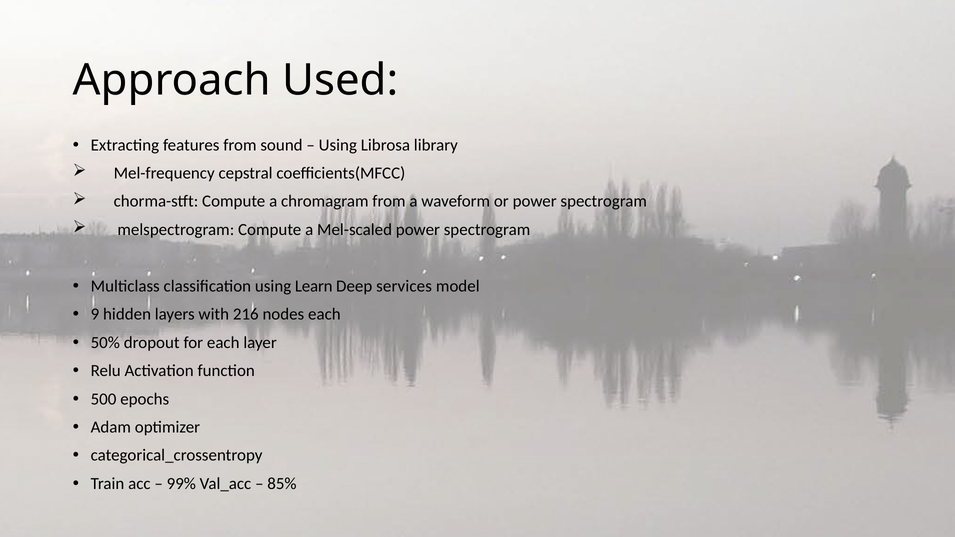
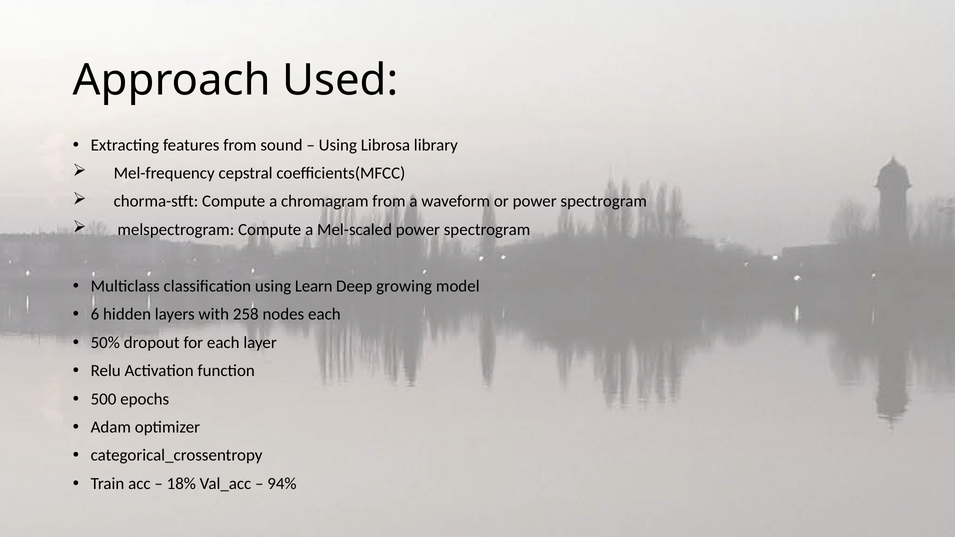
services: services -> growing (404, 286)
9: 9 -> 6 (95, 314)
216: 216 -> 258 (246, 314)
99%: 99% -> 18% (181, 484)
85%: 85% -> 94% (282, 484)
